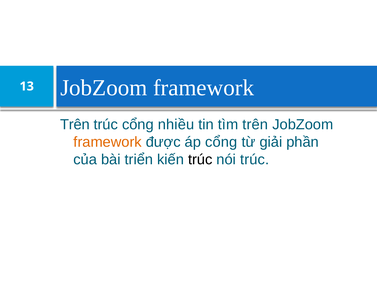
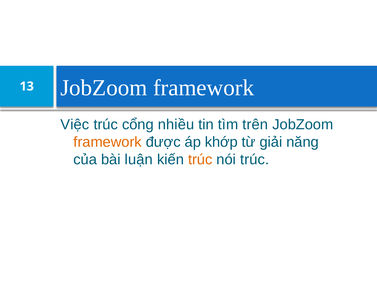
Trên: Trên -> Việc (75, 125)
áp cổng: cổng -> khớp (221, 142)
phần: phần -> năng (303, 142)
triển: triển -> luận (139, 160)
trúc colour: black -> orange (200, 160)
